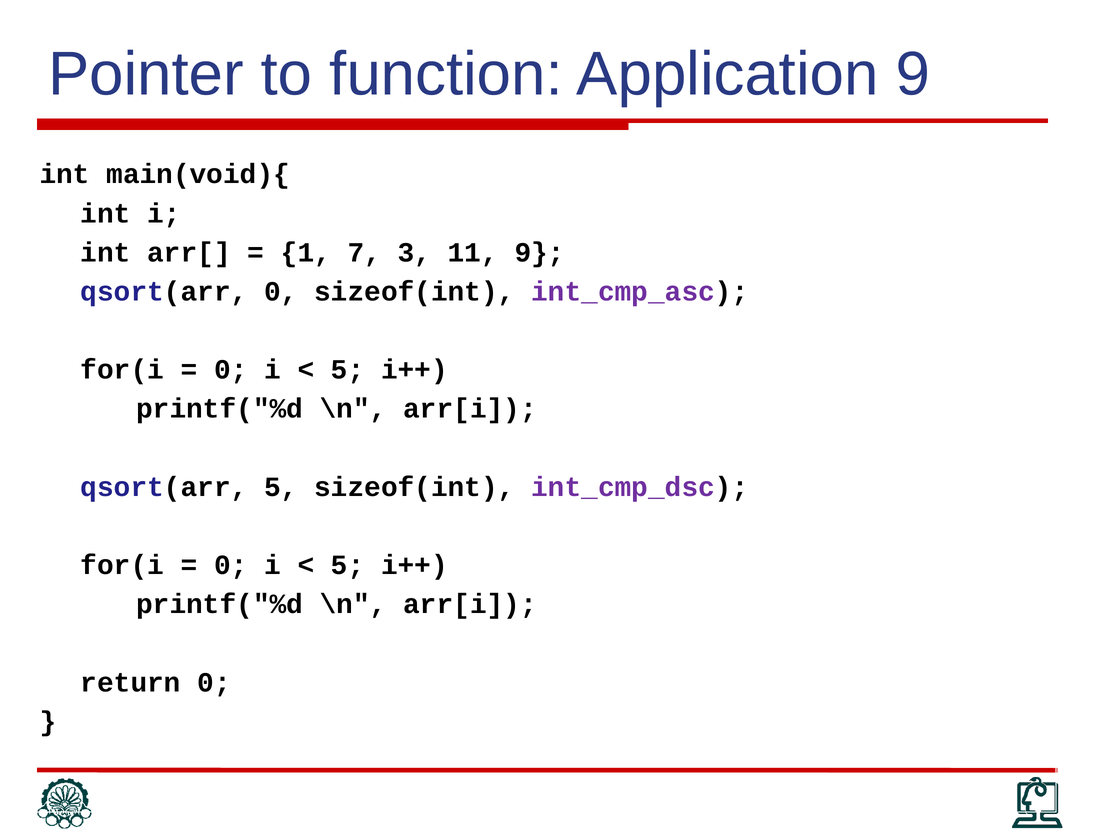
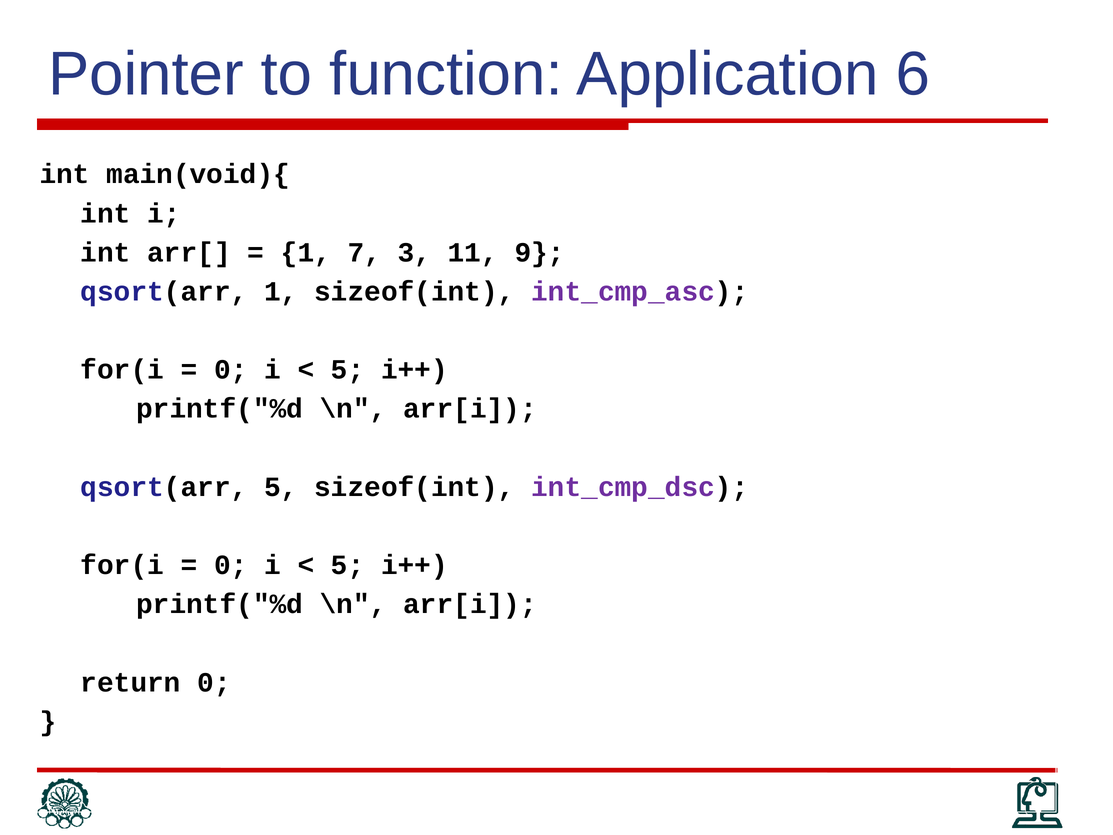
Application 9: 9 -> 6 (913, 74)
qsort(arr 0: 0 -> 1 (281, 291)
